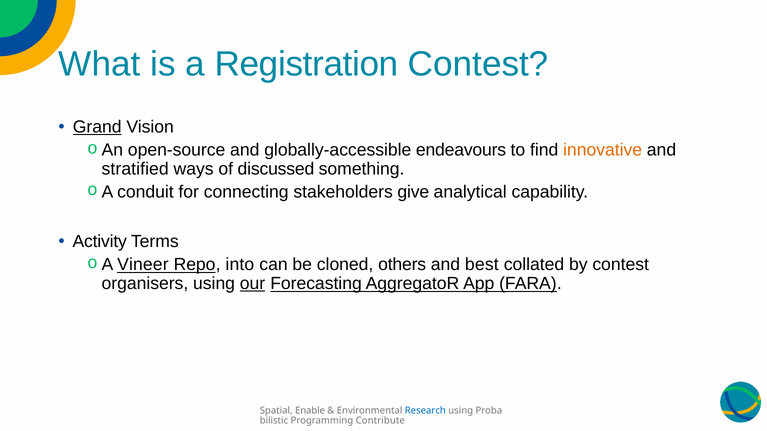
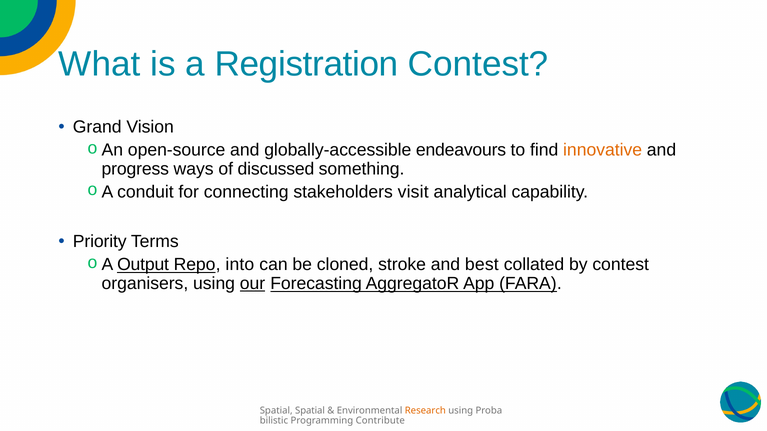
Grand underline: present -> none (97, 127)
stratified: stratified -> progress (135, 169)
give: give -> visit (413, 192)
Activity: Activity -> Priority (100, 242)
Vineer: Vineer -> Output (143, 265)
others: others -> stroke (402, 265)
Spatial Enable: Enable -> Spatial (310, 411)
Research colour: blue -> orange (425, 411)
